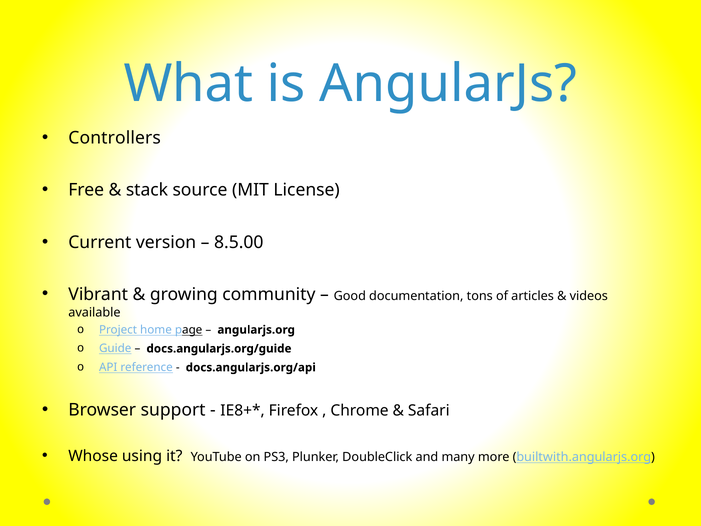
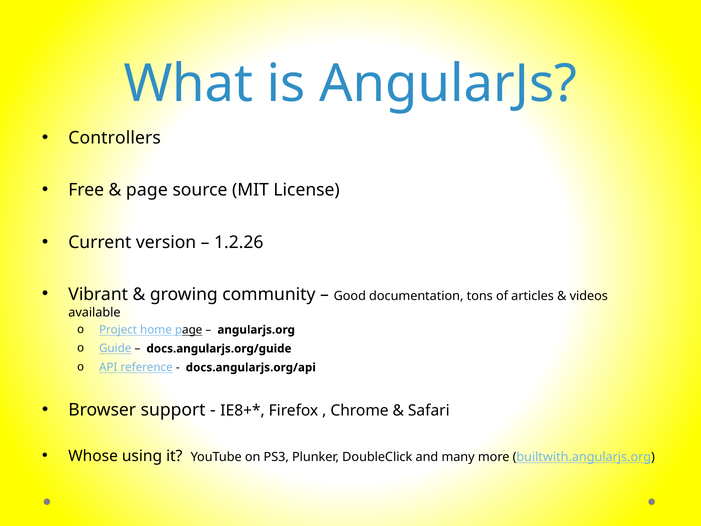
stack: stack -> page (147, 190)
8.5.00: 8.5.00 -> 1.2.26 (239, 242)
